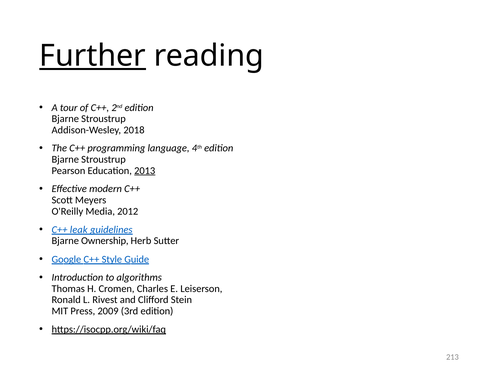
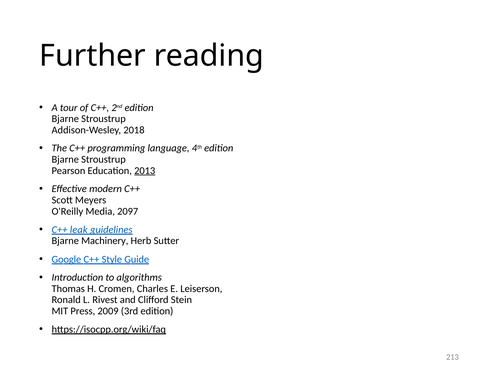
Further underline: present -> none (93, 56)
2012: 2012 -> 2097 (128, 211)
Ownership: Ownership -> Machinery (105, 241)
